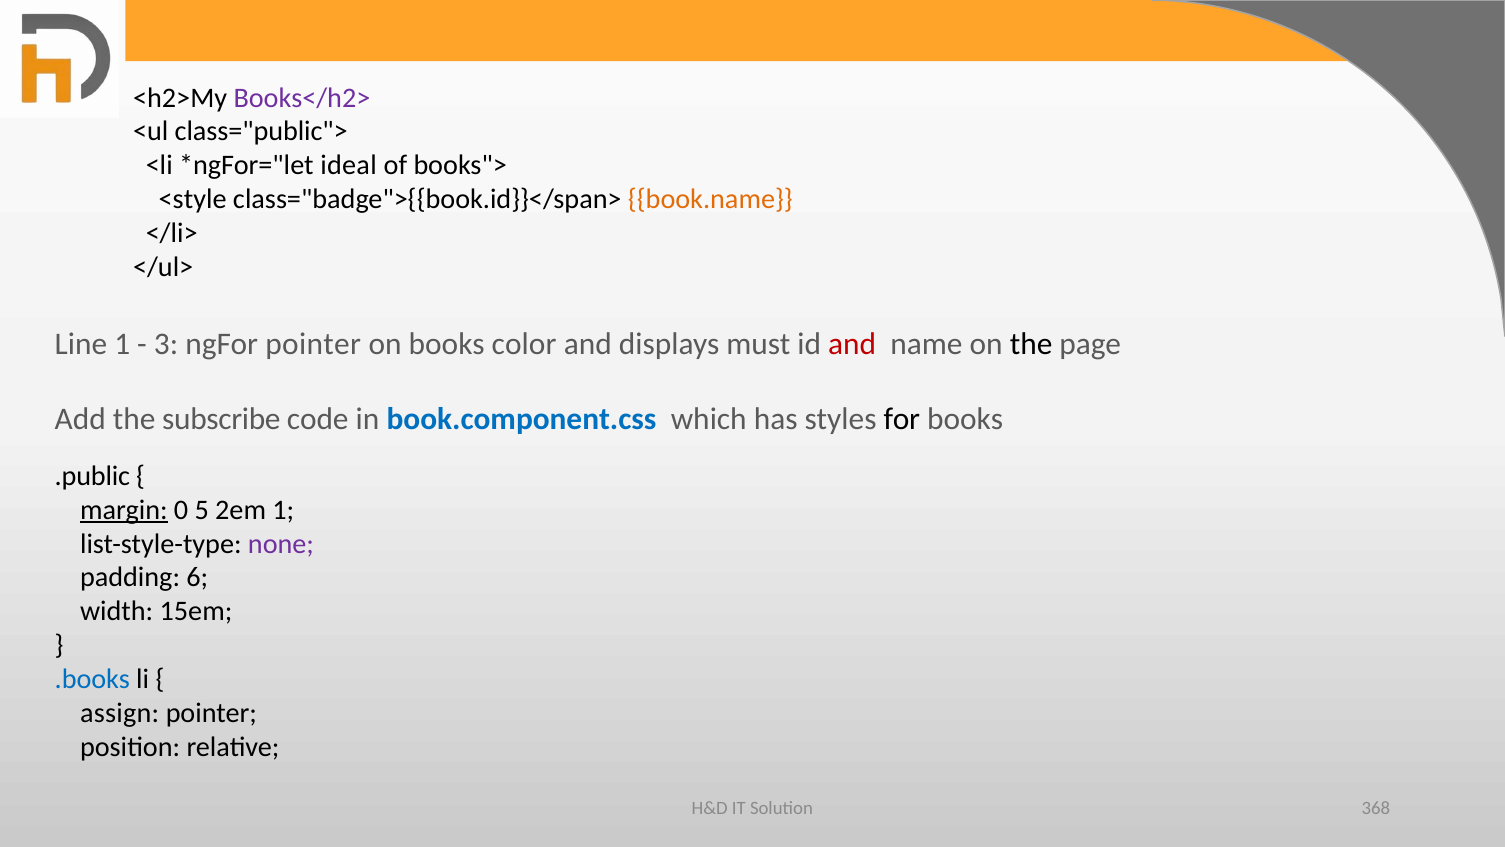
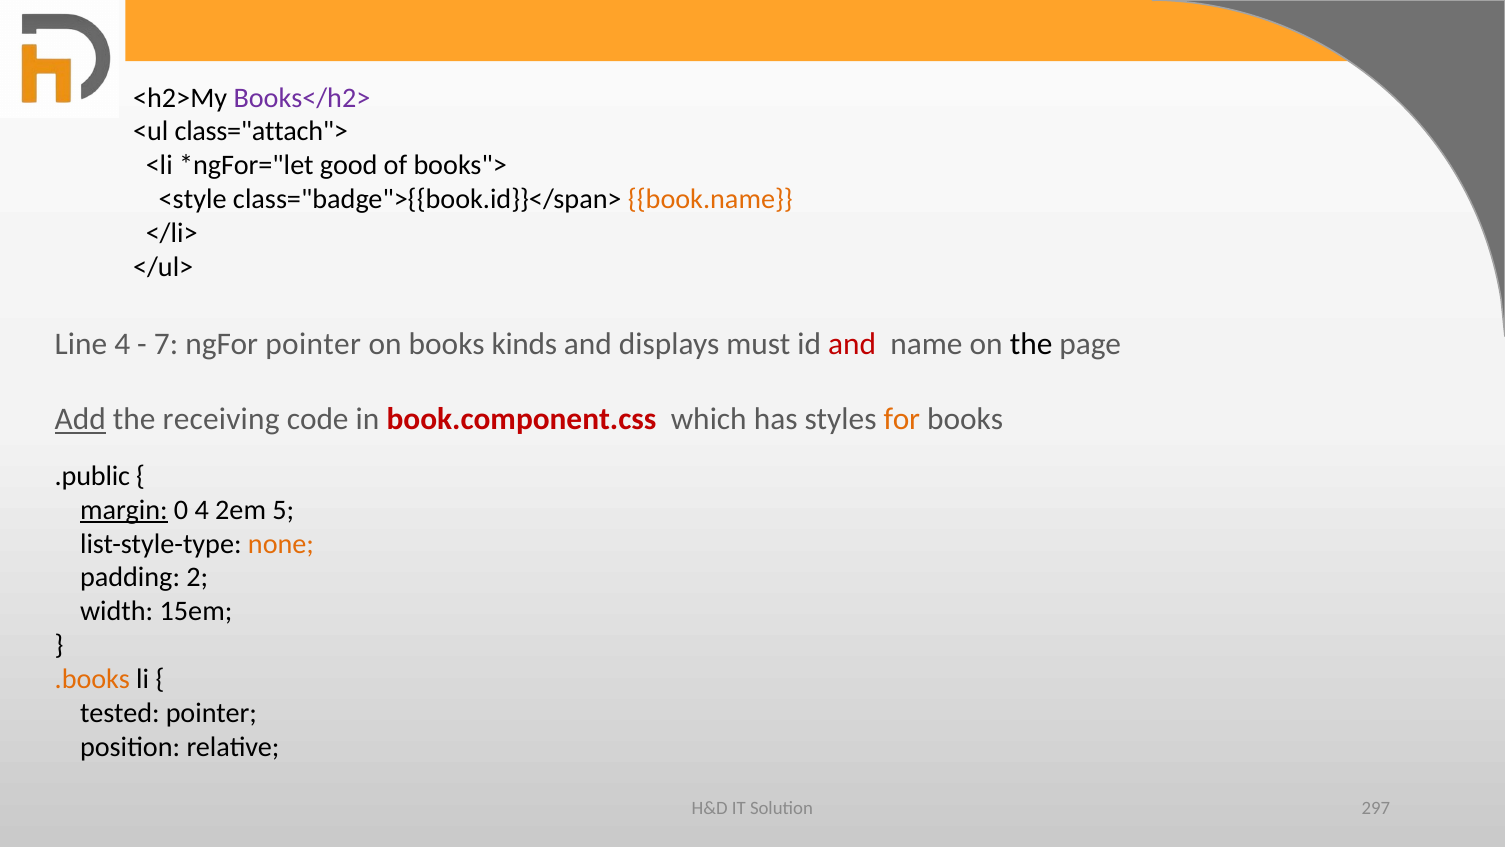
class="public">: class="public"> -> class="attach"> (261, 132)
ideal: ideal -> good (349, 165)
Line 1: 1 -> 4 (122, 344)
3: 3 -> 7 (166, 344)
color: color -> kinds (524, 344)
Add underline: none -> present (80, 419)
subscribe: subscribe -> receiving (221, 419)
book.component.css colour: blue -> red (522, 419)
for colour: black -> orange (902, 419)
0 5: 5 -> 4 (202, 510)
2em 1: 1 -> 5 (283, 510)
none colour: purple -> orange (281, 544)
6: 6 -> 2 (197, 577)
.books colour: blue -> orange (92, 679)
assign: assign -> tested (120, 713)
368: 368 -> 297 (1376, 808)
